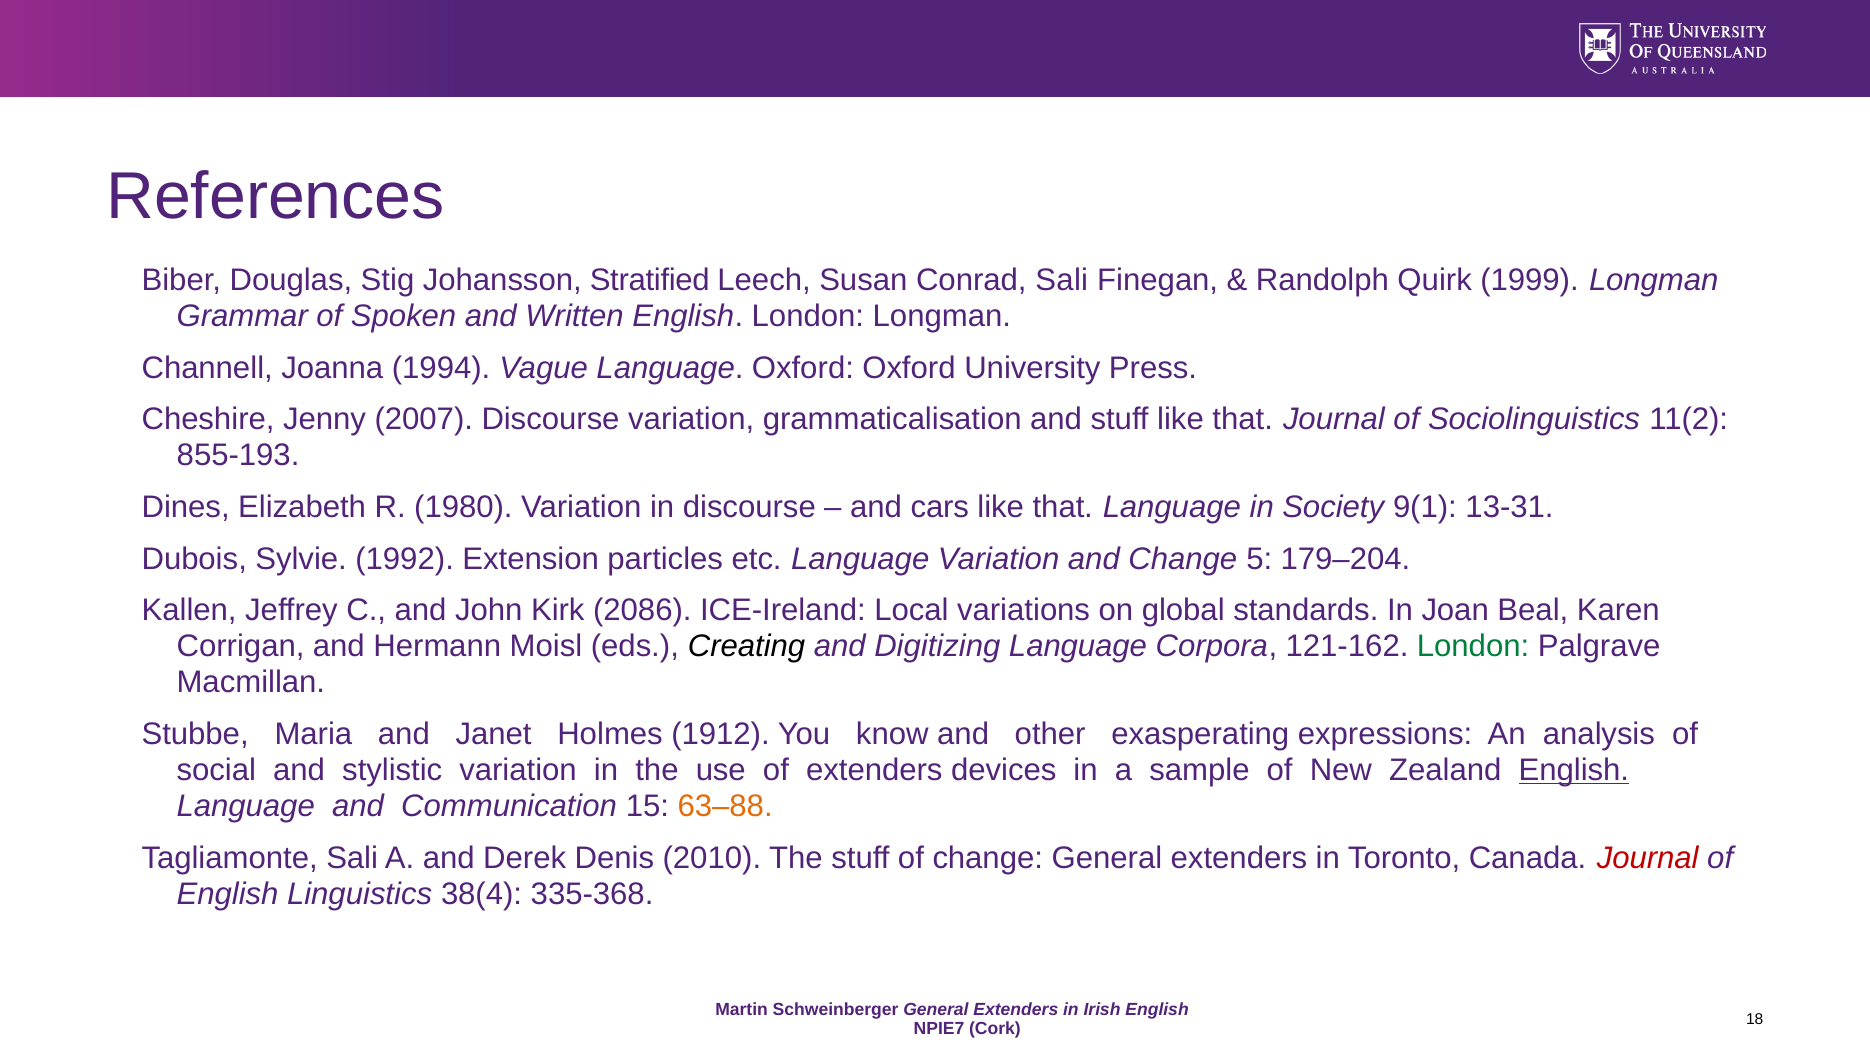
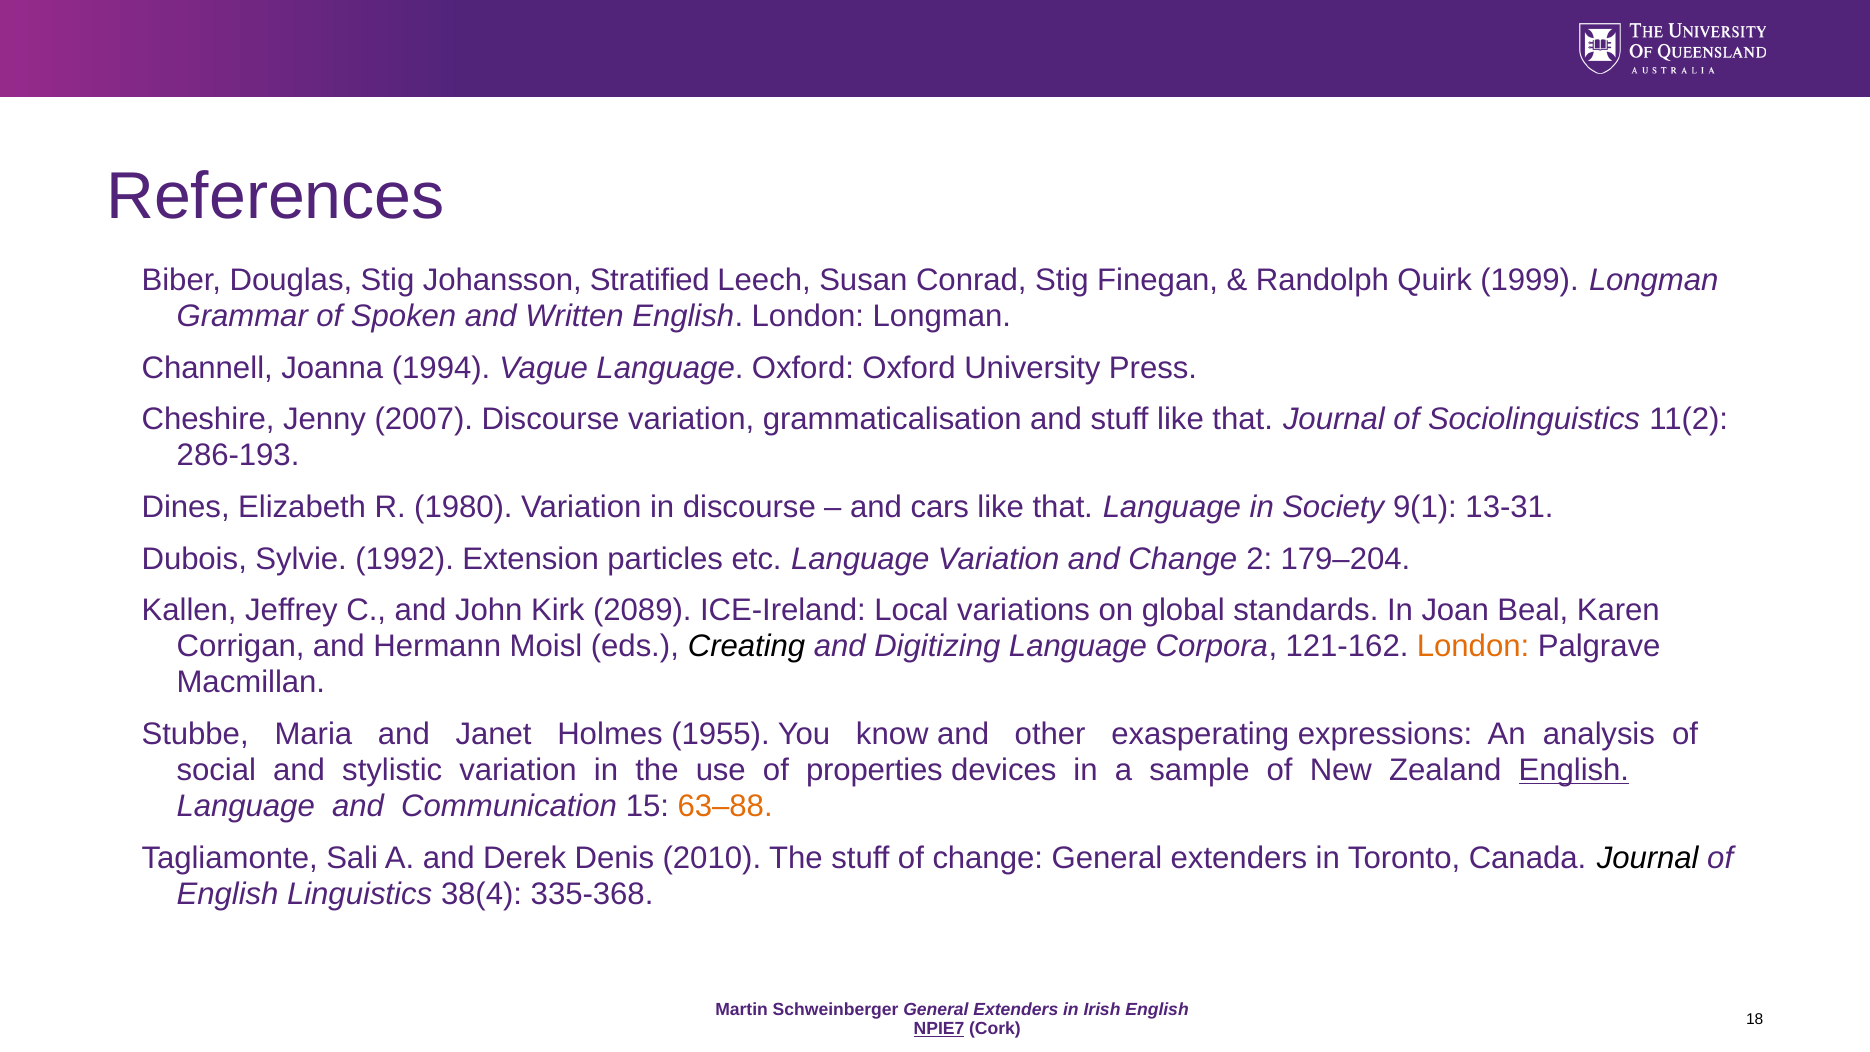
Conrad Sali: Sali -> Stig (1062, 280)
855-193: 855-193 -> 286-193 (238, 455)
5: 5 -> 2 (1259, 559)
2086: 2086 -> 2089 (642, 611)
London colour: green -> orange (1473, 646)
1912: 1912 -> 1955 (720, 734)
of extenders: extenders -> properties (874, 770)
Journal colour: red -> black (1648, 858)
NPIE7 underline: none -> present (939, 1028)
